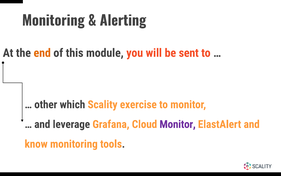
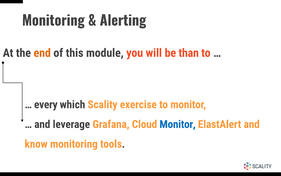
sent: sent -> than (189, 53)
other: other -> every (46, 104)
Monitor colour: purple -> blue (178, 124)
